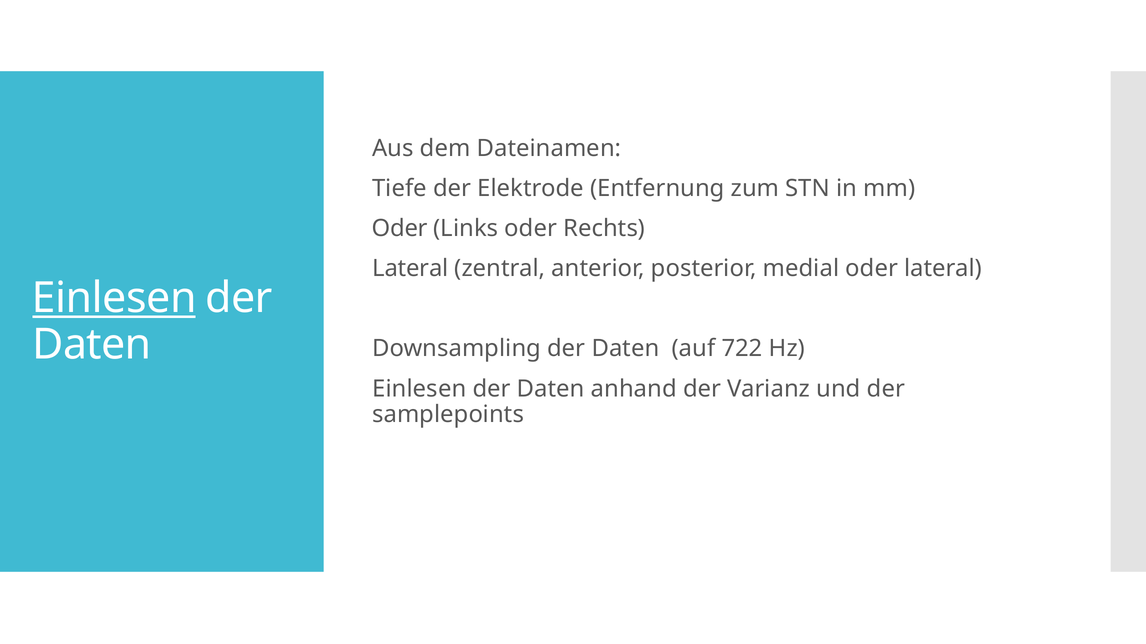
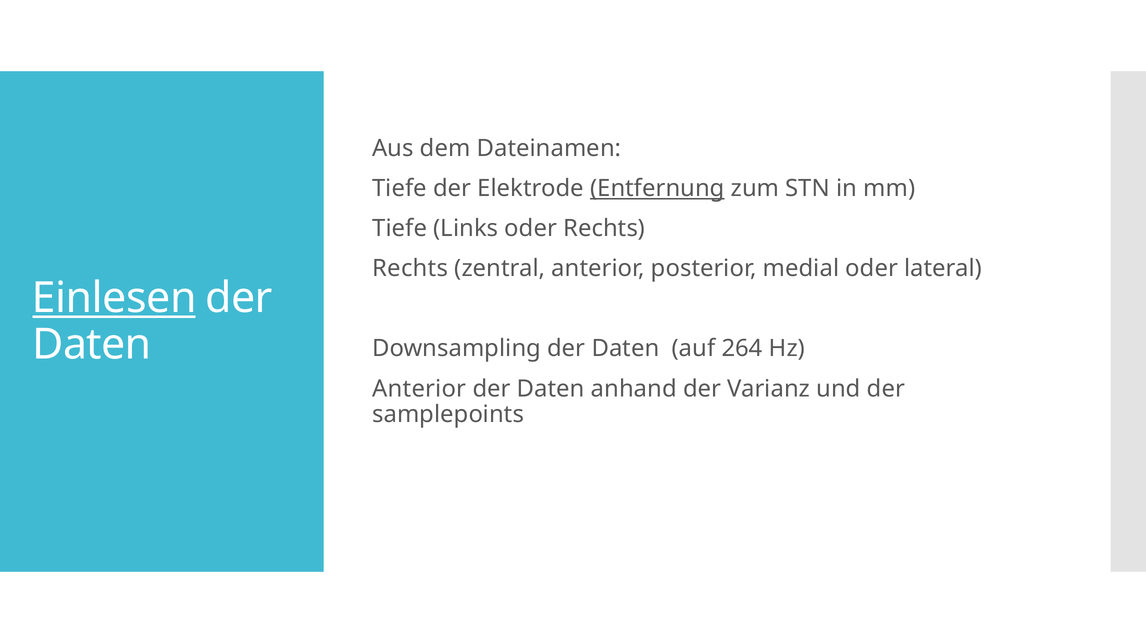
Entfernung underline: none -> present (657, 189)
Oder: Oder -> Tiefe (400, 229)
Lateral: Lateral -> Rechts (410, 269)
722: 722 -> 264 (742, 349)
Einlesen: Einlesen -> Anterior (419, 389)
